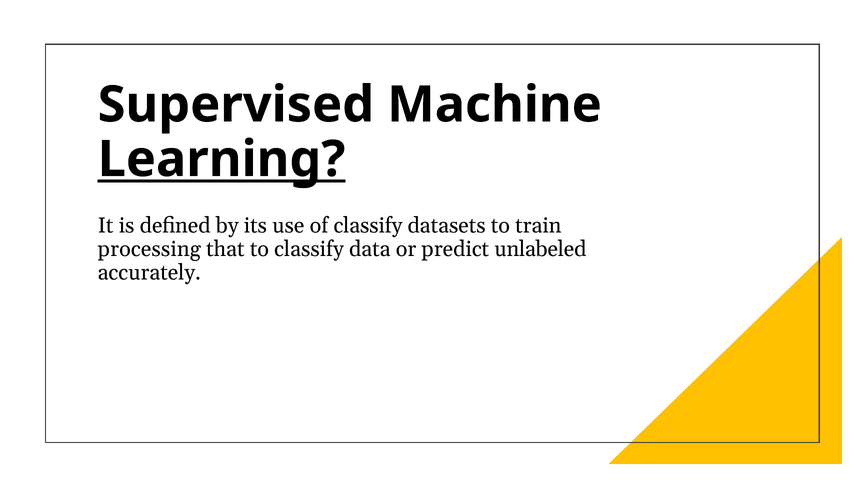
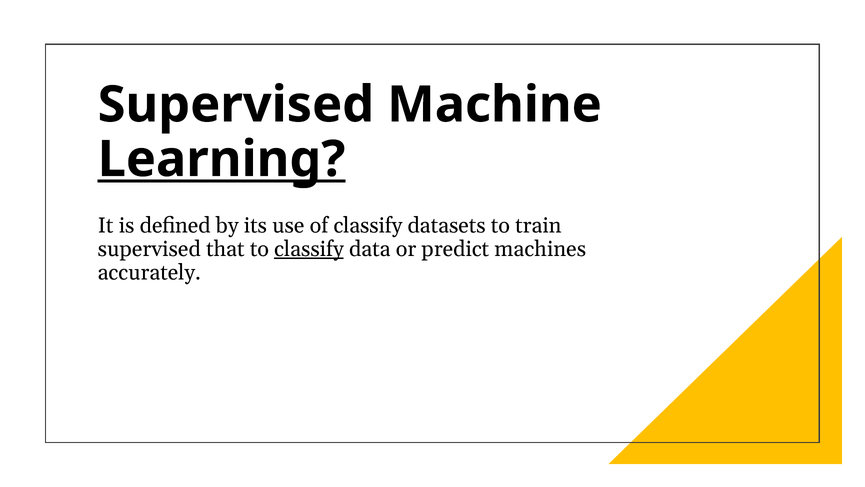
processing: processing -> supervised (149, 249)
classify underline: none -> present (309, 249)
unlabeled: unlabeled -> machines (540, 249)
